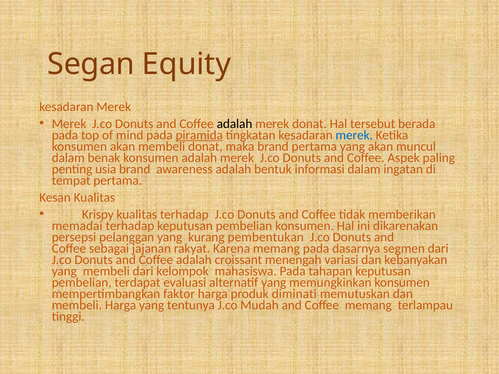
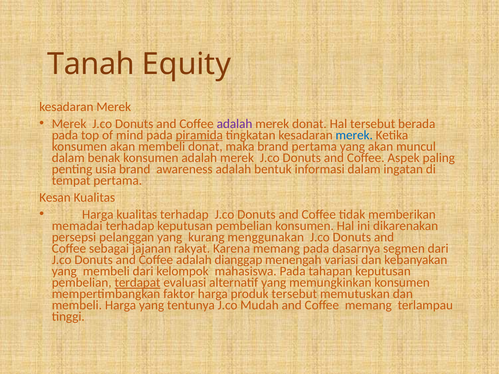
Segan: Segan -> Tanah (91, 64)
adalah colour: black -> purple (235, 124)
Krispy: Krispy -> Harga (98, 214)
pembentukan: pembentukan -> menggunakan (266, 237)
croissant: croissant -> dianggap (238, 260)
terdapat underline: none -> present (137, 283)
produk diminati: diminati -> tersebut (294, 294)
